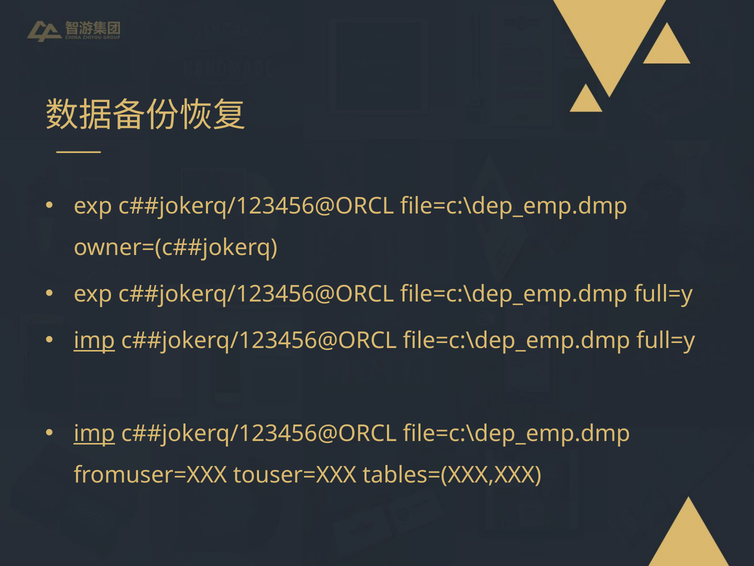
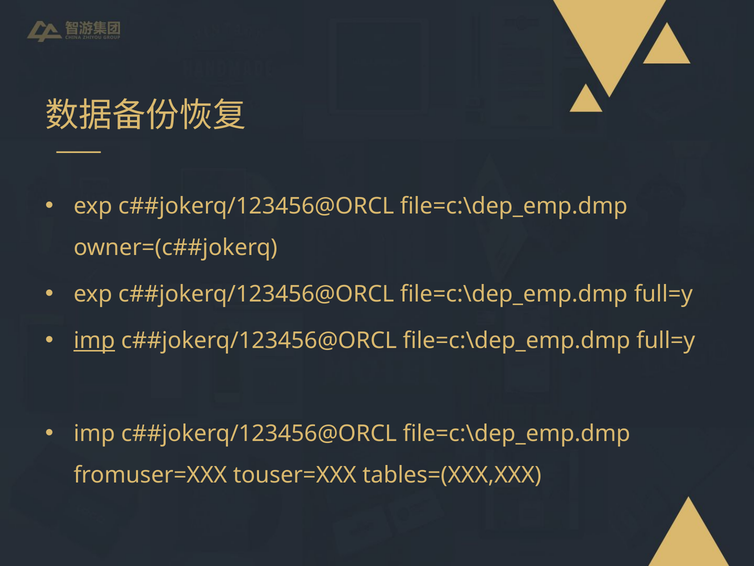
imp underline: present -> none (94, 433)
